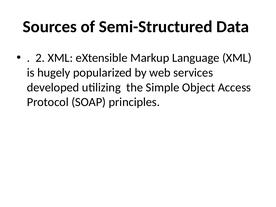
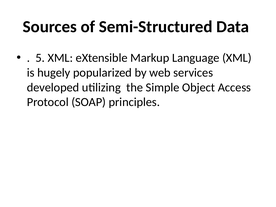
2: 2 -> 5 (40, 58)
